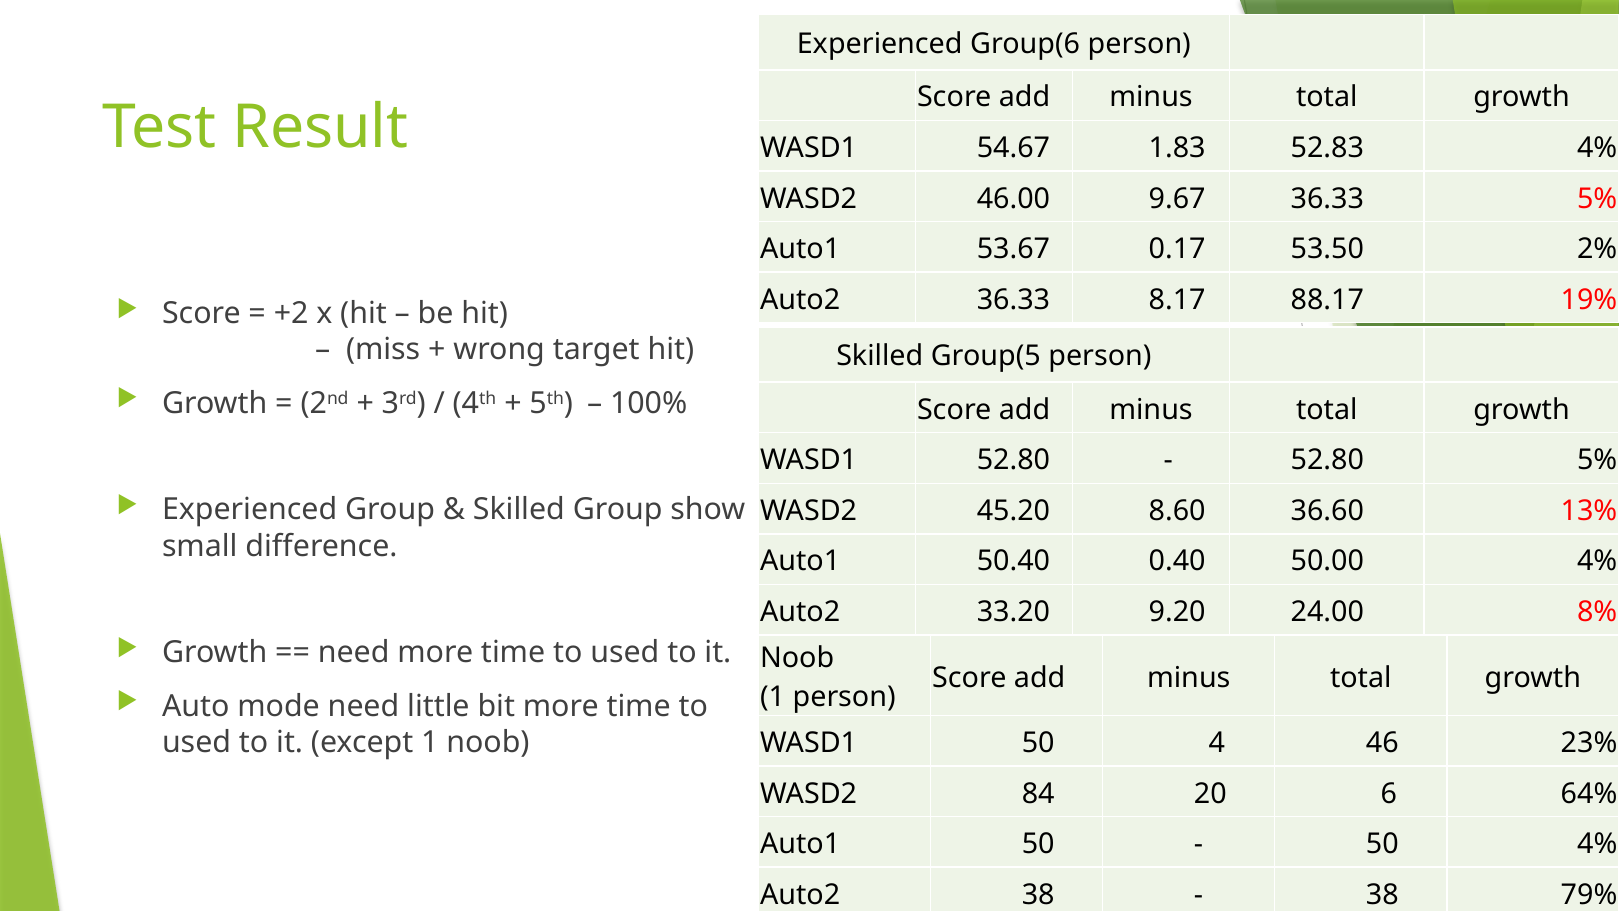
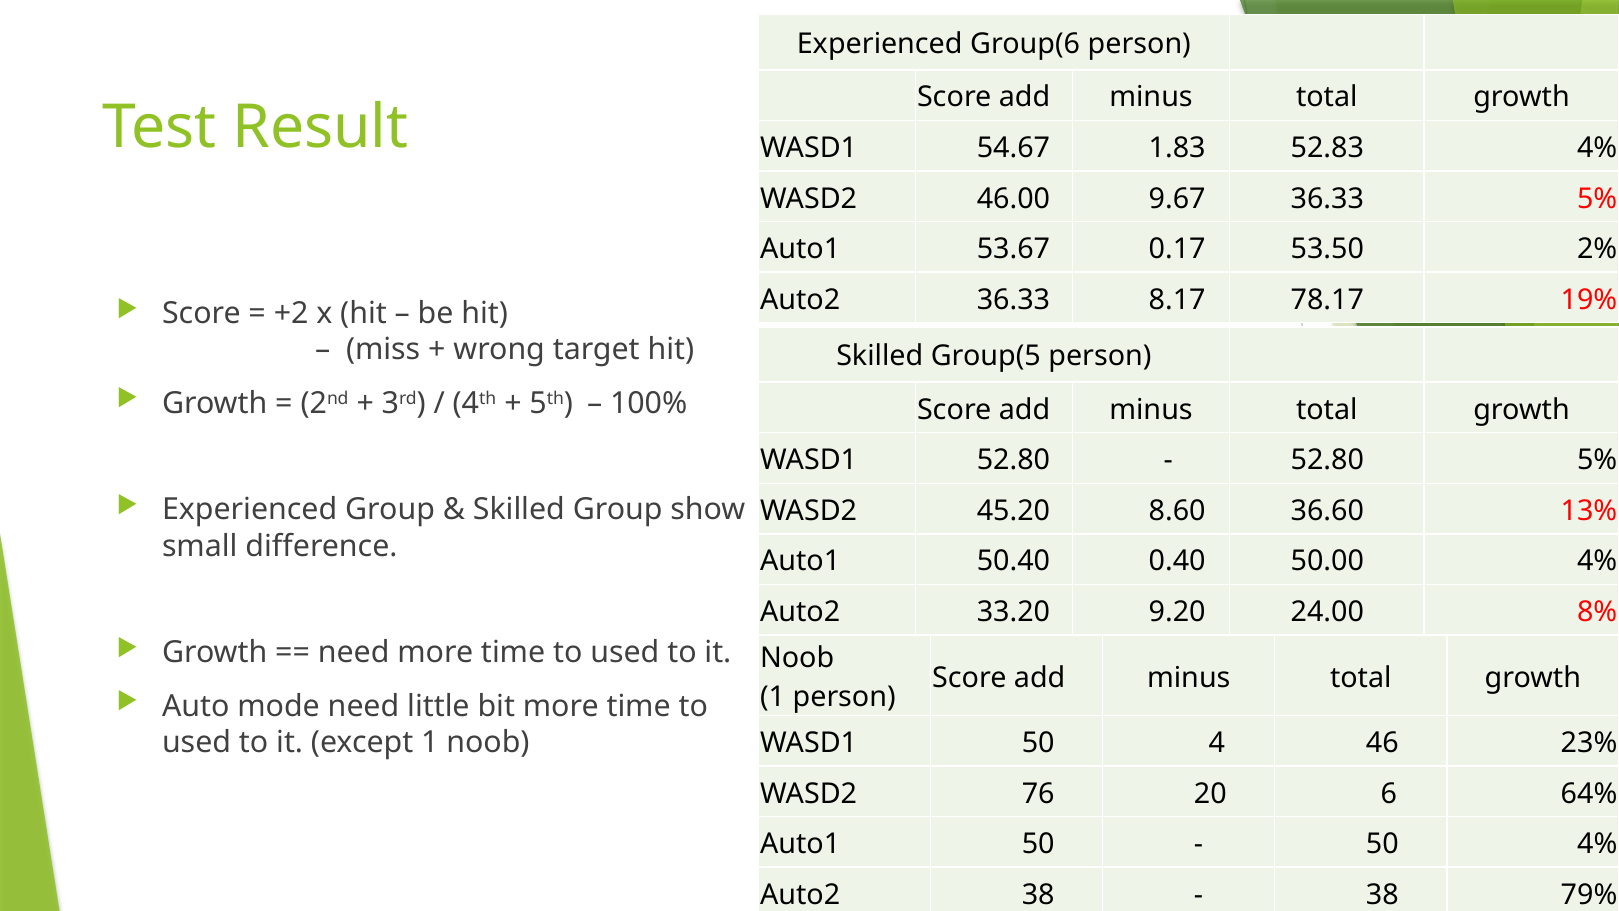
88.17: 88.17 -> 78.17 (1327, 300)
84: 84 -> 76 (1038, 793)
